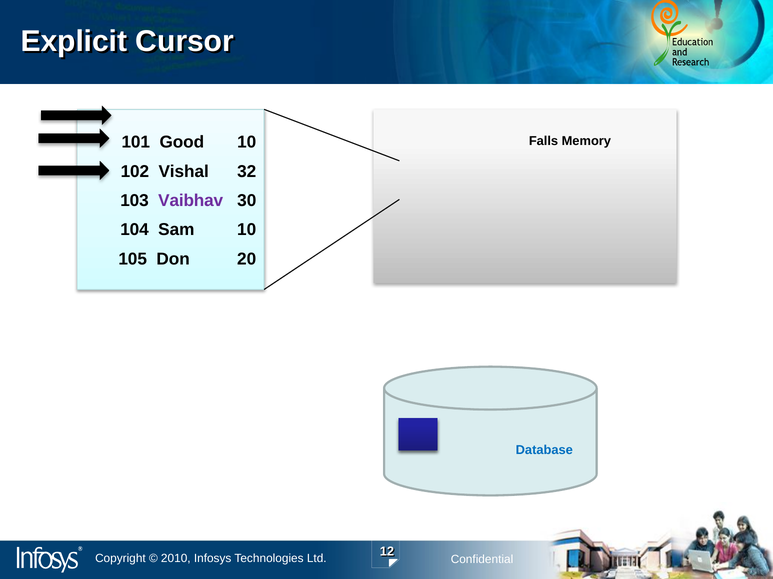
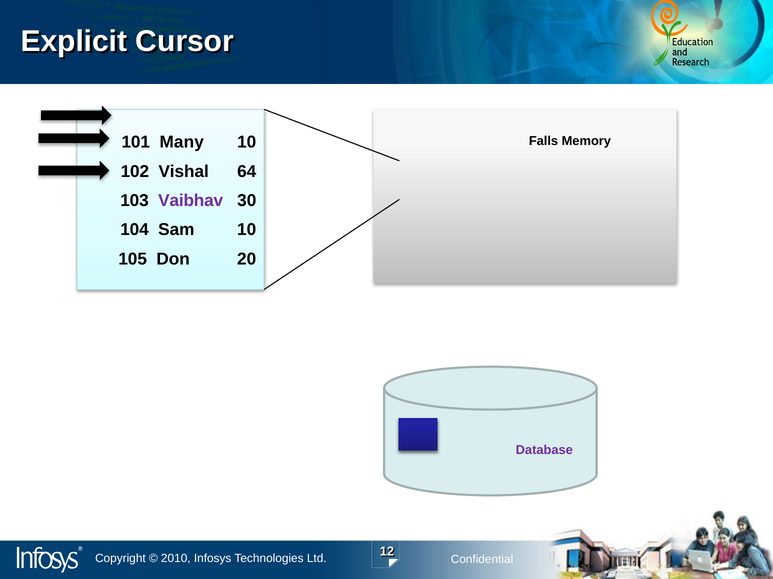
Good: Good -> Many (182, 143)
32: 32 -> 64 (247, 172)
Database colour: blue -> purple (544, 450)
